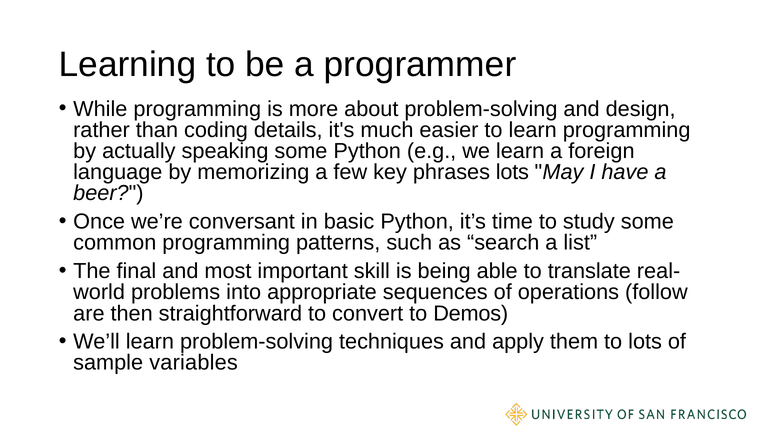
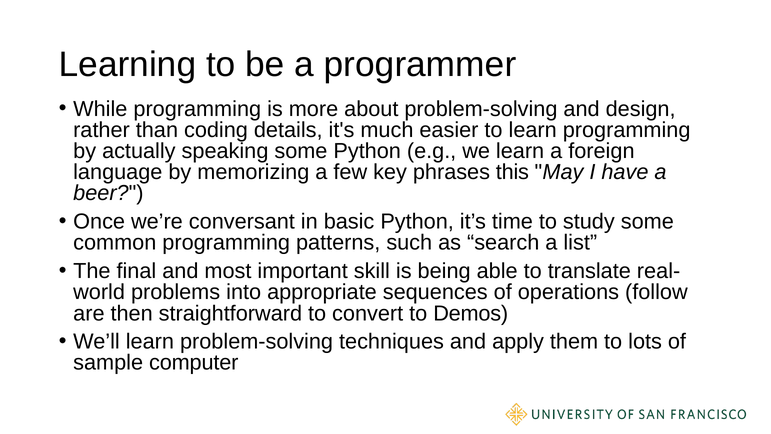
phrases lots: lots -> this (512, 172)
variables: variables -> computer (194, 363)
